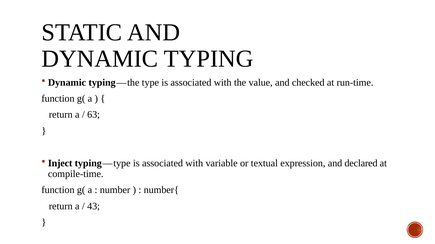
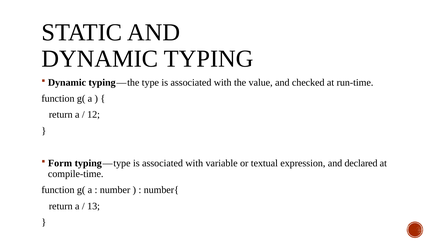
63: 63 -> 12 (94, 115)
Inject: Inject -> Form (60, 164)
43: 43 -> 13 (94, 207)
